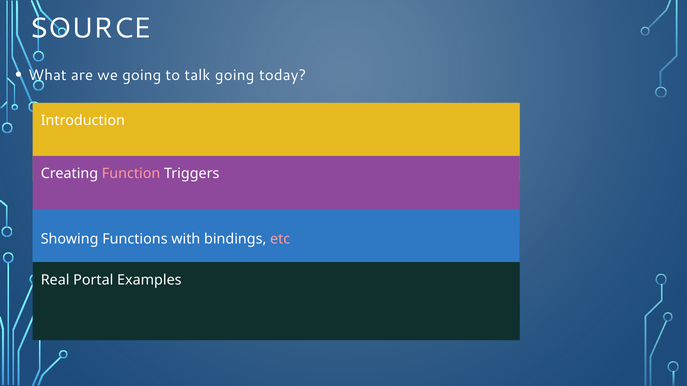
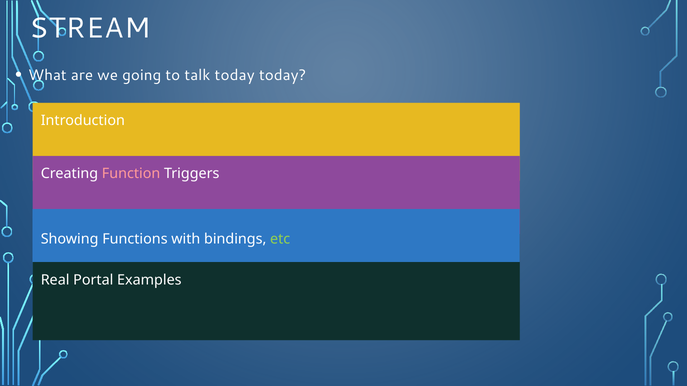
SOURCE: SOURCE -> STREAM (90, 28)
talk going: going -> today (235, 75)
etc colour: pink -> light green (280, 239)
